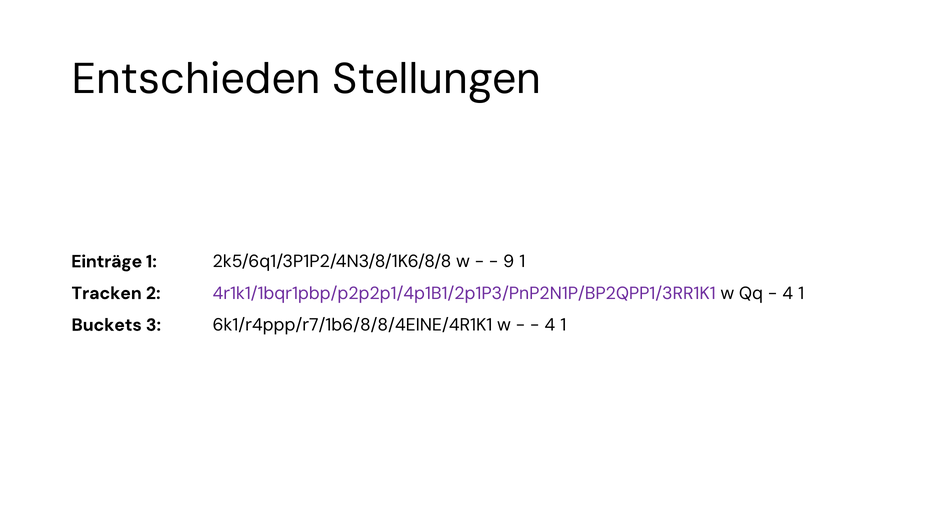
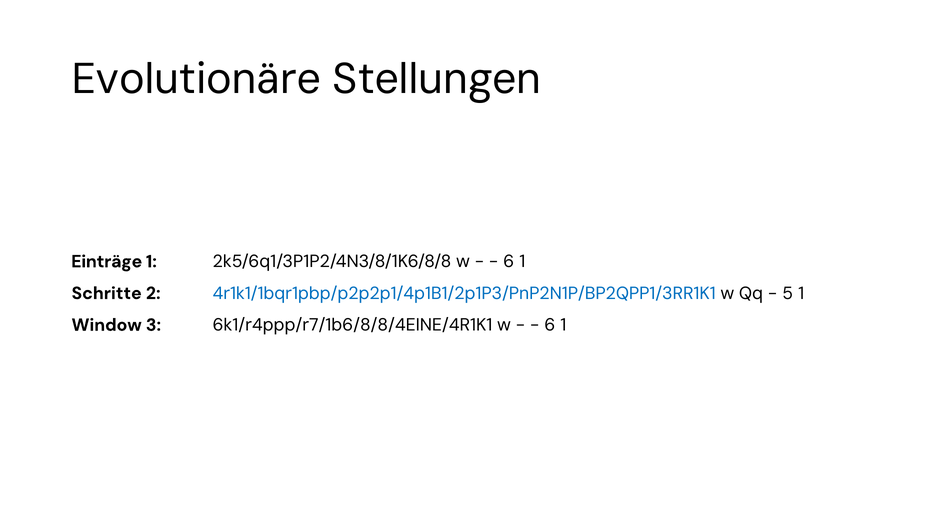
Entschieden: Entschieden -> Evolutionäre (196, 79)
9: 9 -> 6 (509, 261)
Tracken: Tracken -> Schritte (107, 293)
4r1k1/1bqr1pbp/p2p2p1/4p1B1/2p1P3/PnP2N1P/BP2QPP1/3RR1K1 colour: purple -> blue (464, 293)
4: 4 -> 5 (788, 293)
Buckets: Buckets -> Window (107, 325)
4: 4 -> 6 (550, 325)
